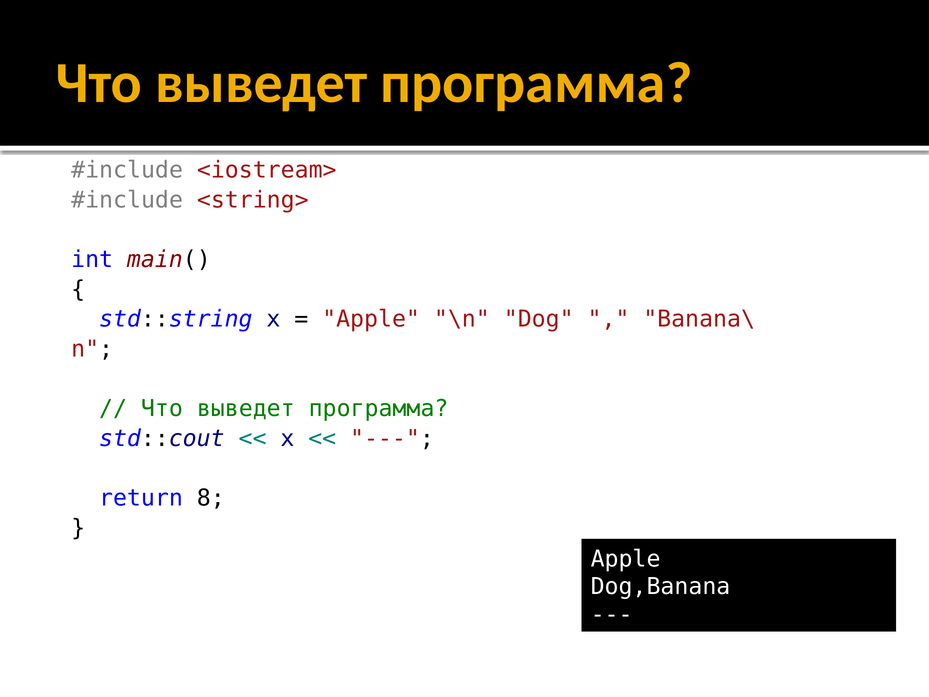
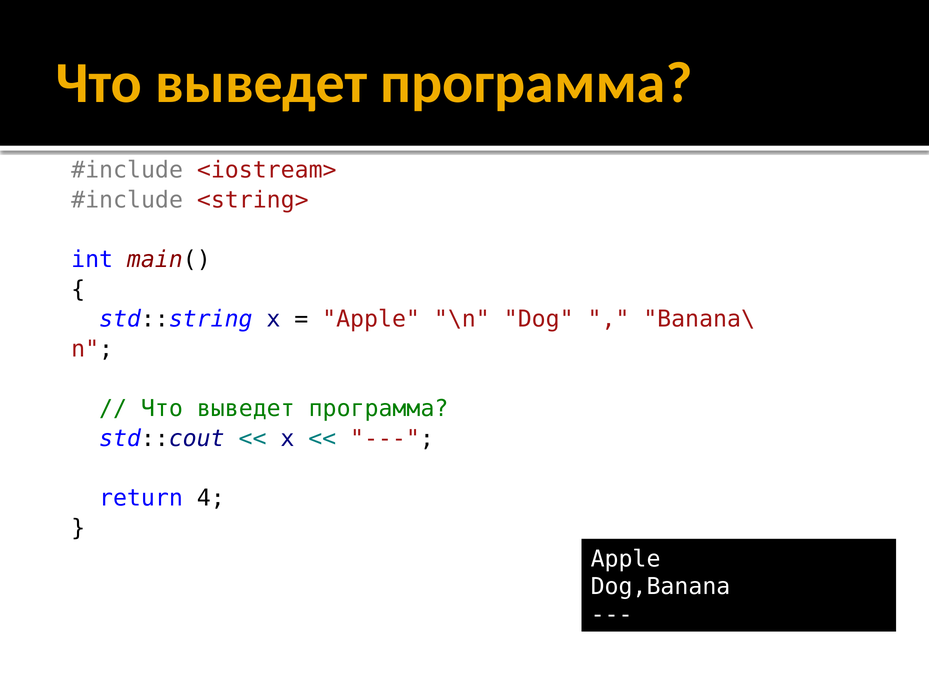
8: 8 -> 4 (211, 498)
